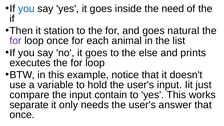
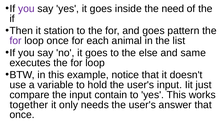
you colour: blue -> purple (26, 9)
natural: natural -> pattern (183, 31)
prints: prints -> same (193, 53)
separate: separate -> together (29, 105)
